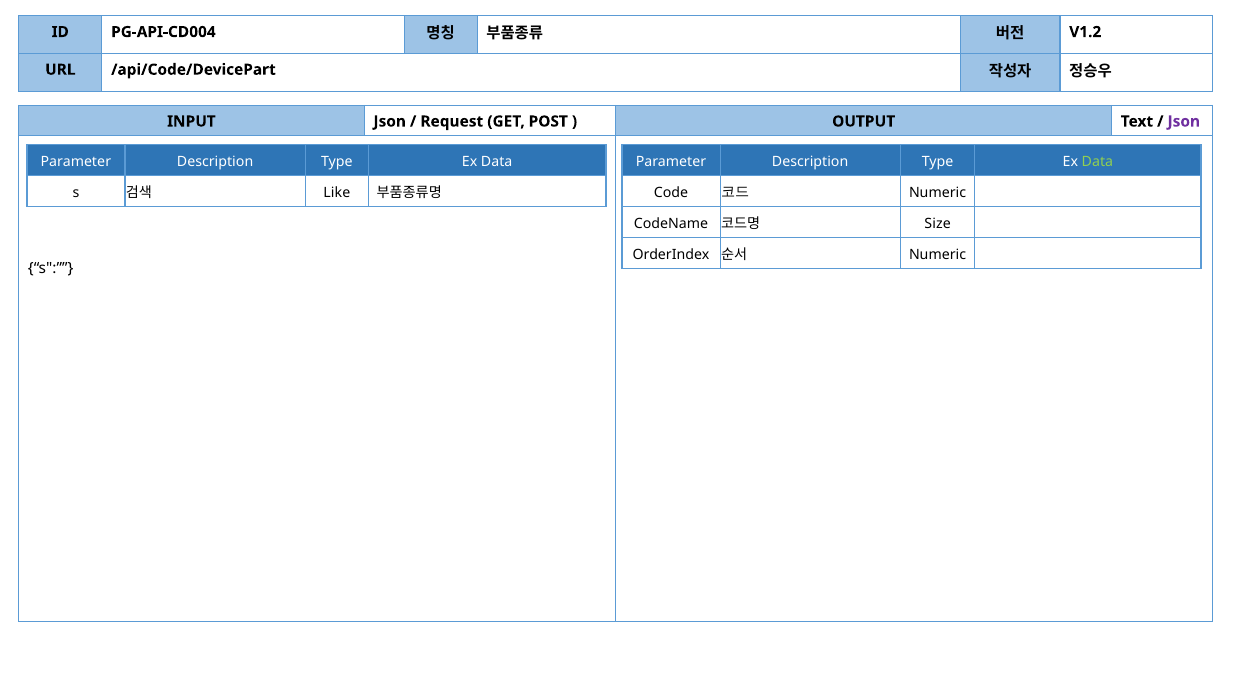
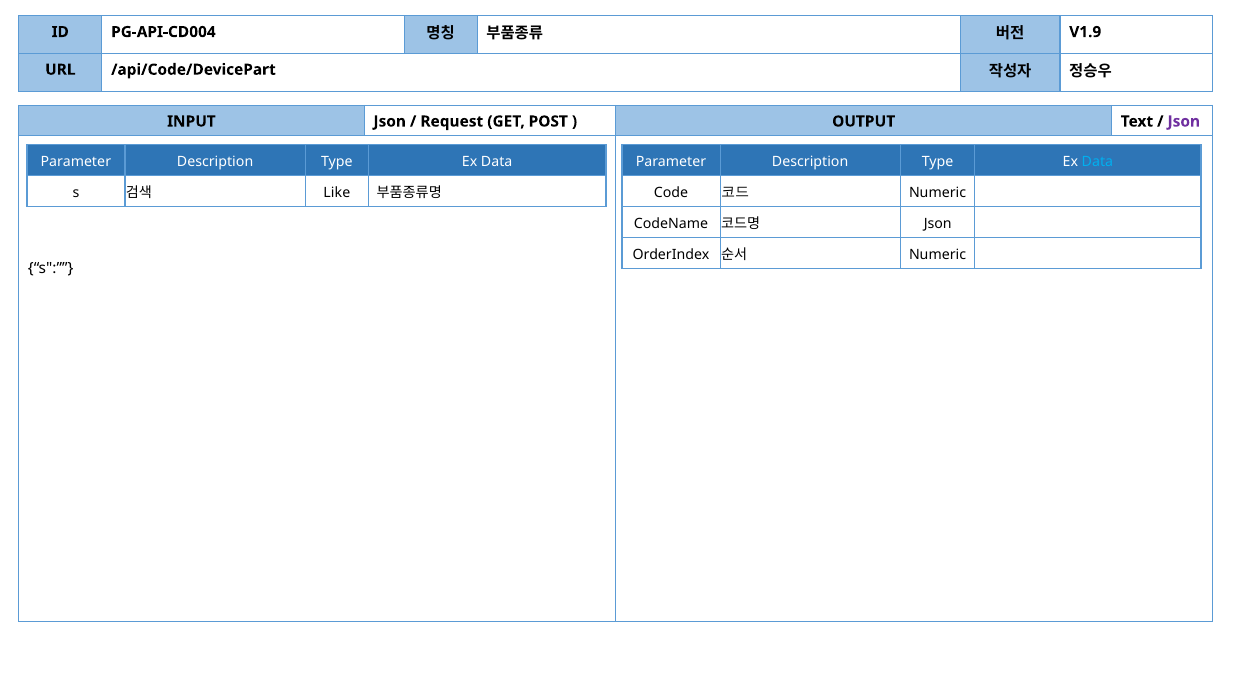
V1.2: V1.2 -> V1.9 (1085, 32)
Data colour: light green -> light blue (1097, 162)
Size: Size -> Json (938, 223)
